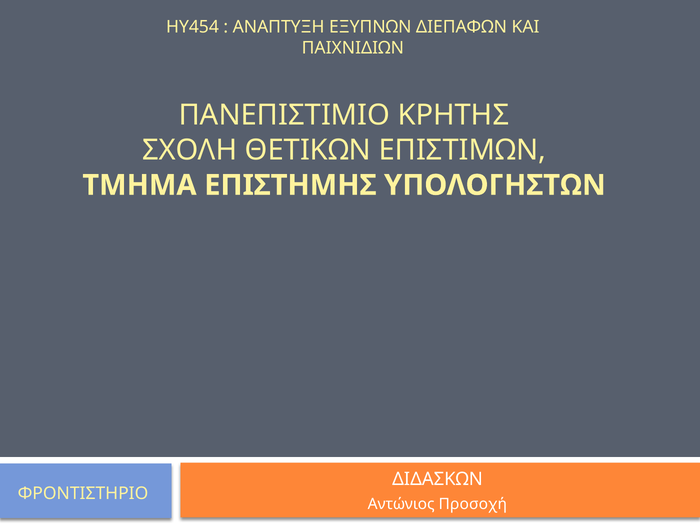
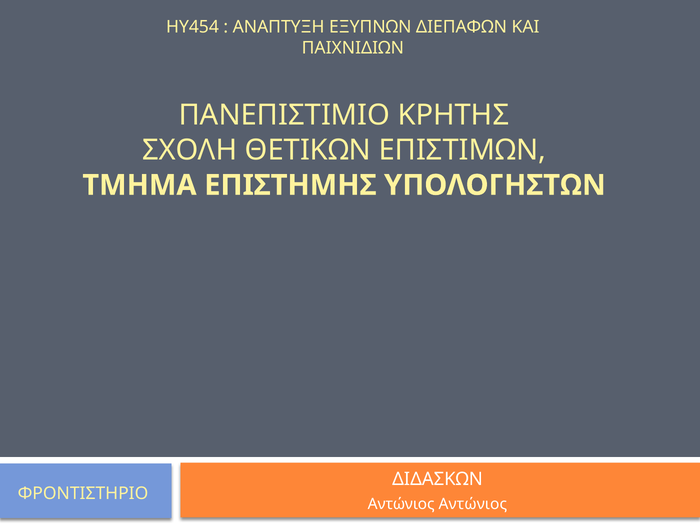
Αντώνιος Προσοχή: Προσοχή -> Αντώνιος (473, 504)
